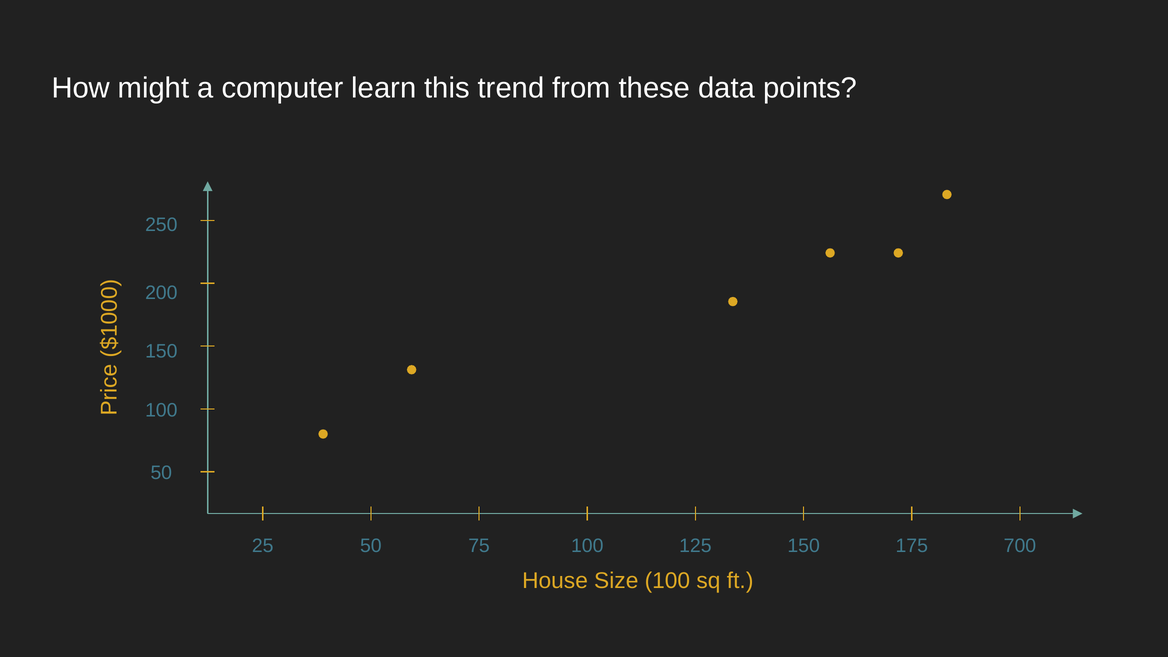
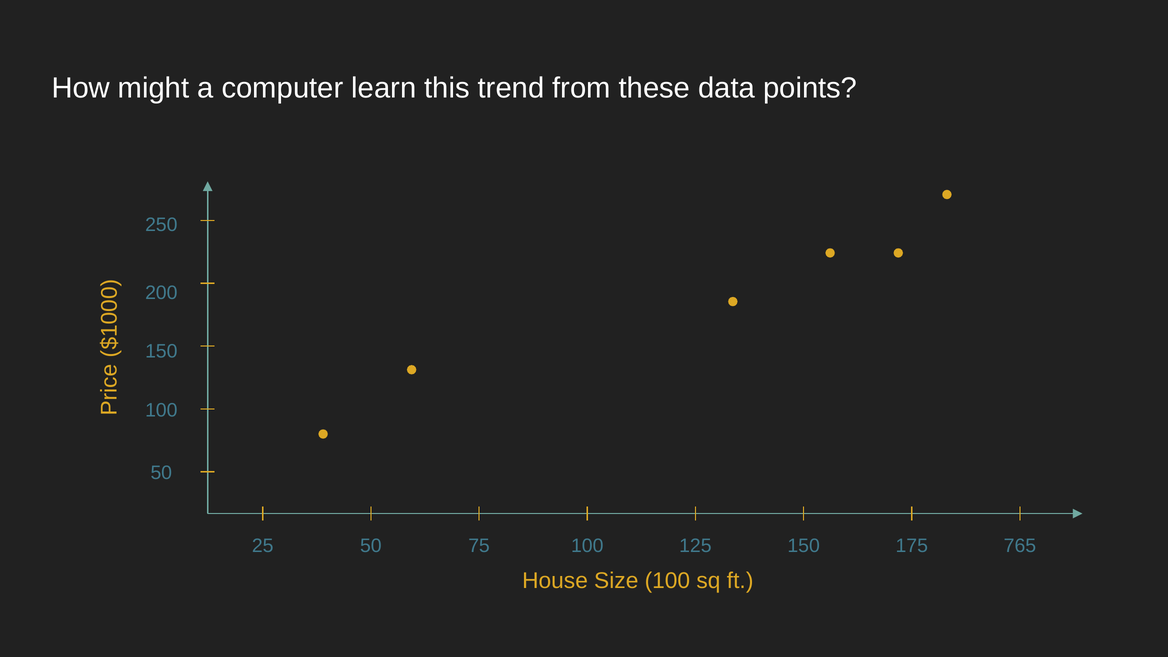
700: 700 -> 765 (1020, 546)
